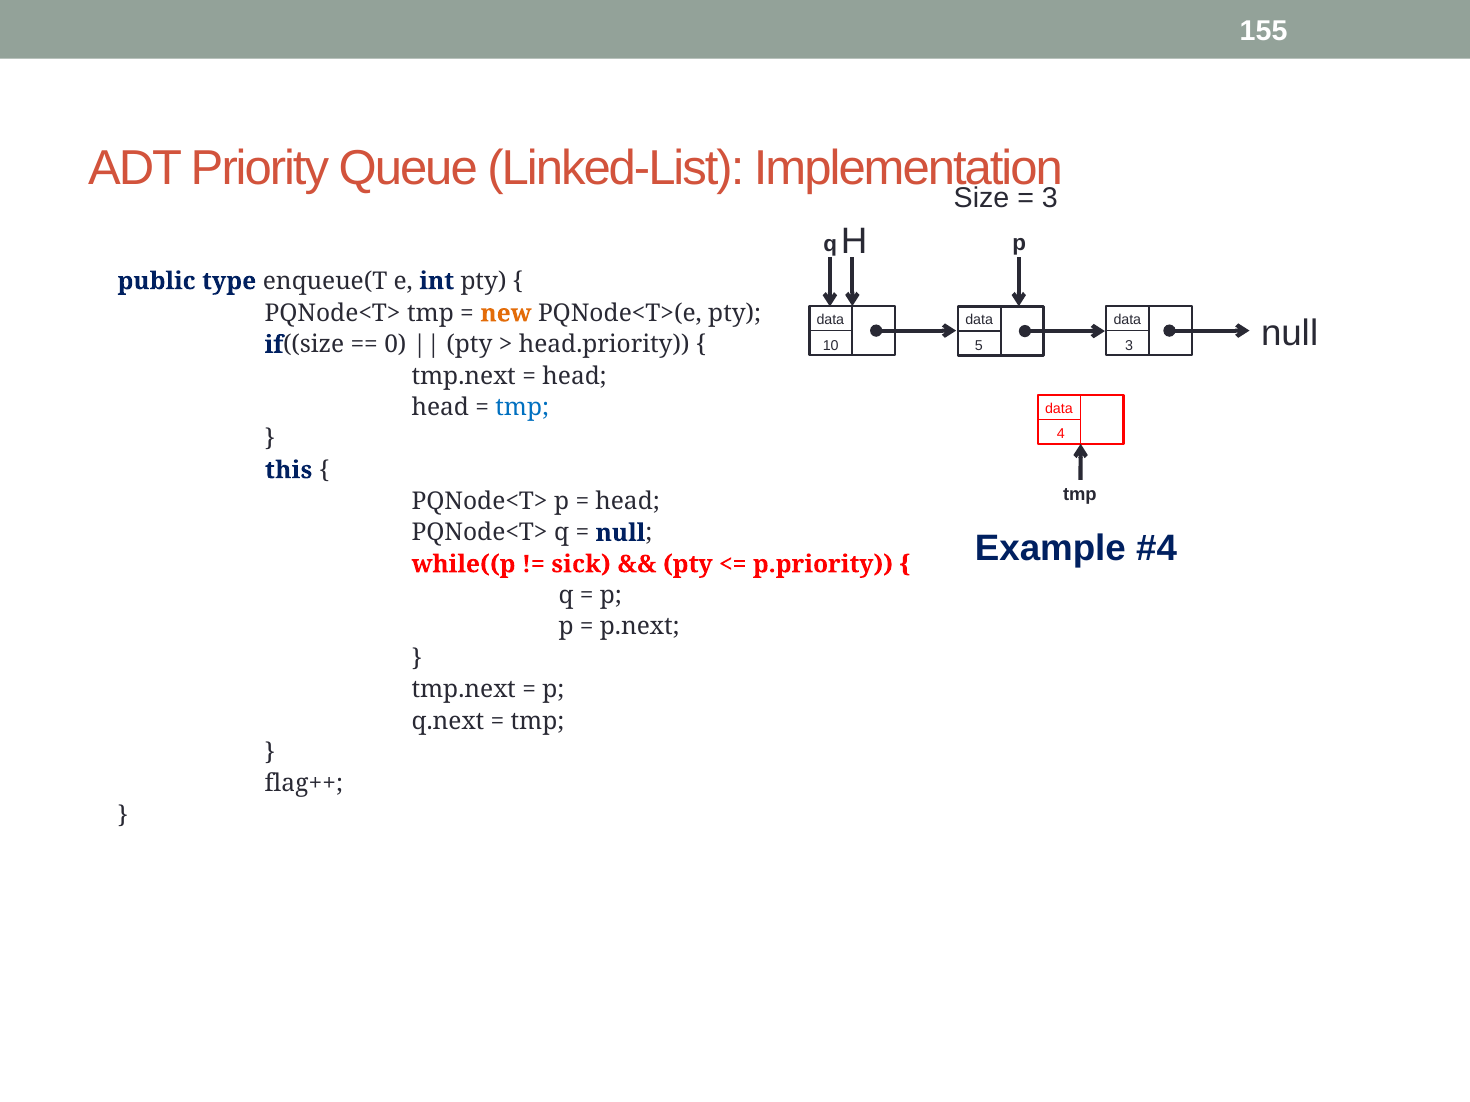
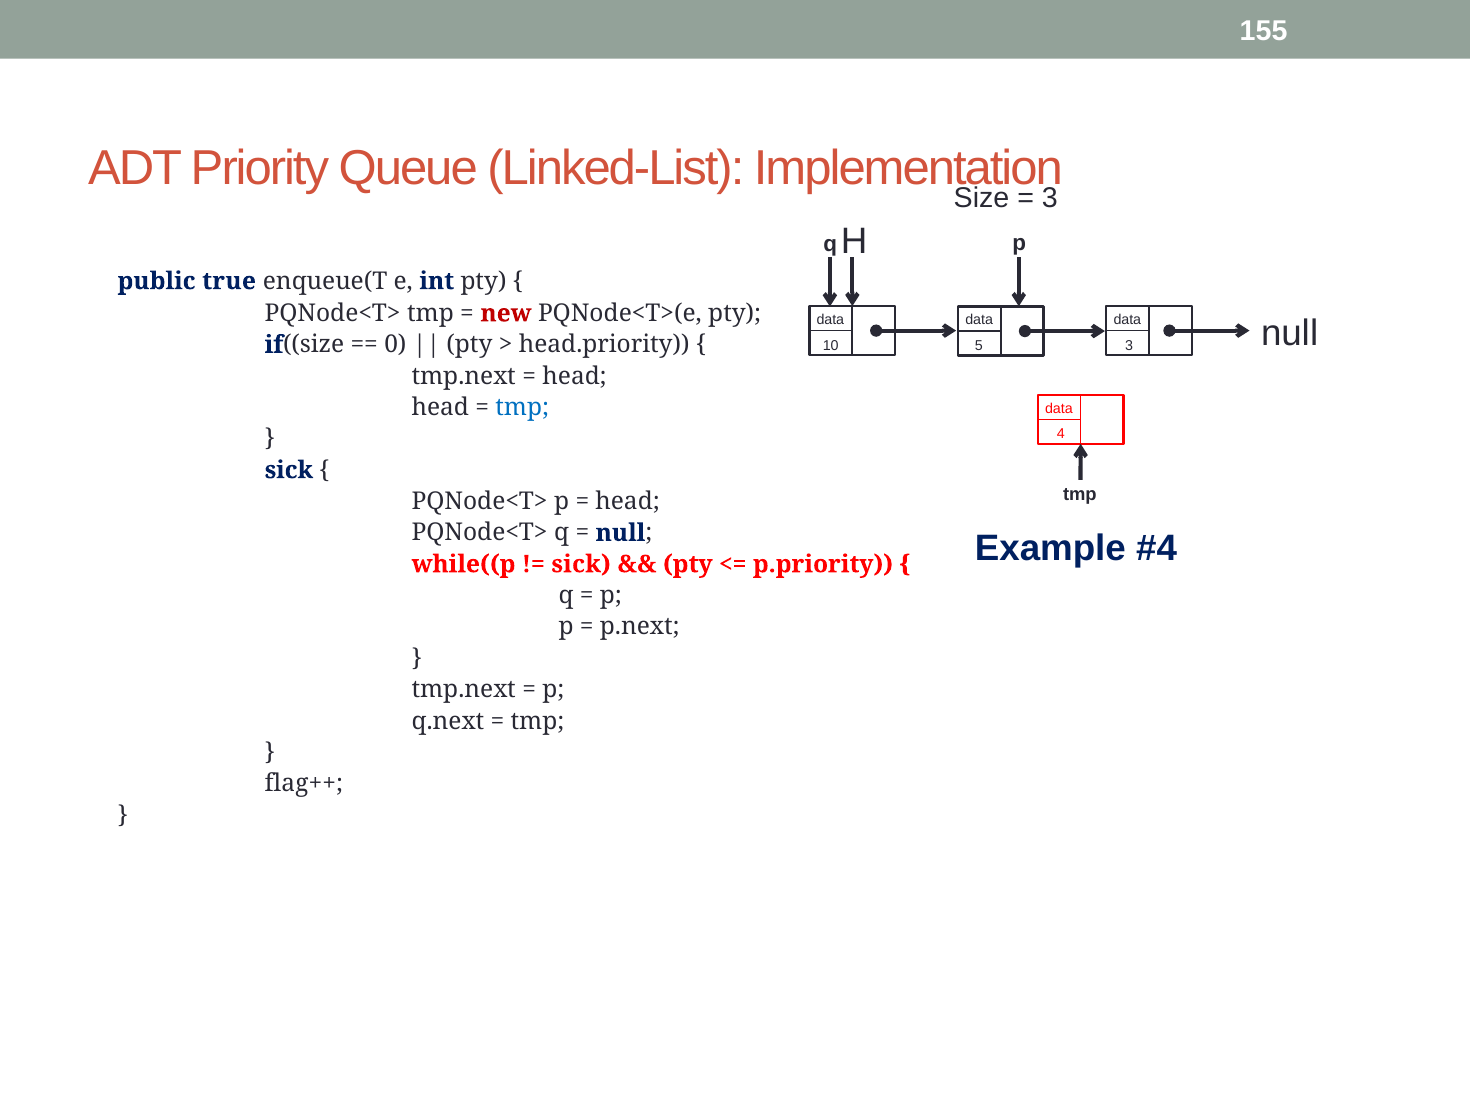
type: type -> true (229, 281)
new colour: orange -> red (506, 314)
this: this -> sick (289, 470)
